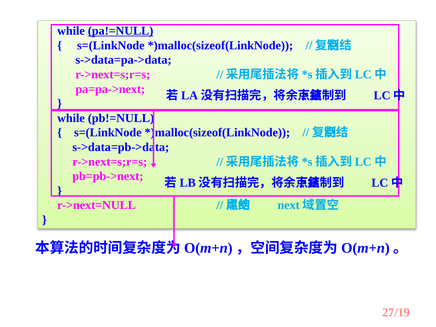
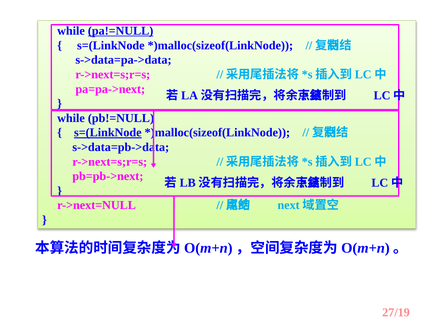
s=(LinkNode underline: none -> present (108, 133)
